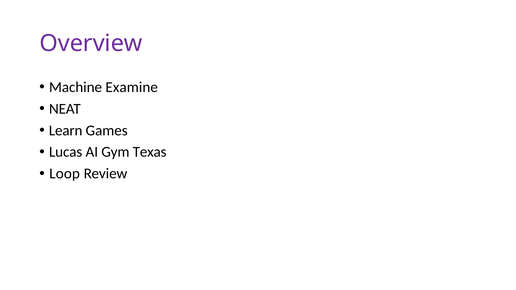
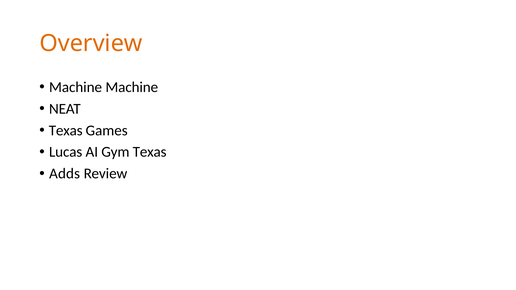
Overview colour: purple -> orange (91, 43)
Machine Examine: Examine -> Machine (132, 87)
Learn: Learn -> Texas (66, 131)
Loop: Loop -> Adds (65, 174)
